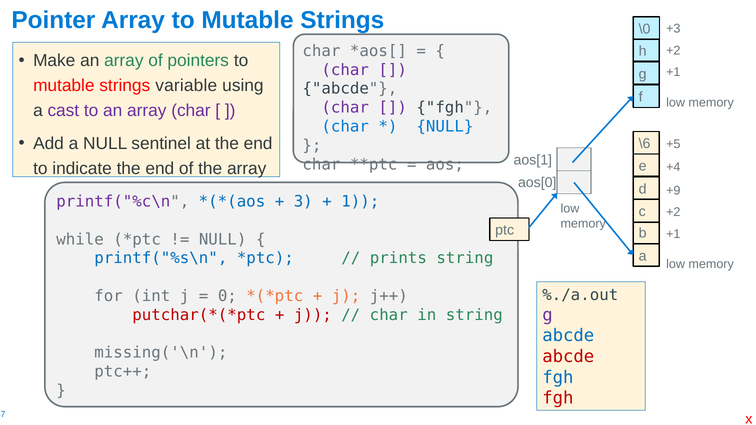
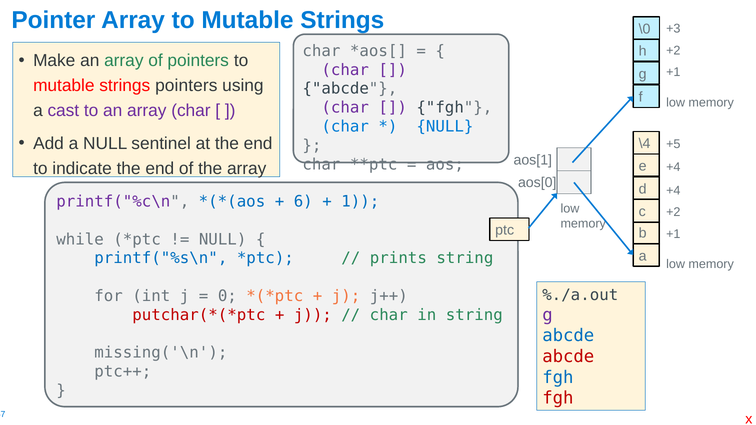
strings variable: variable -> pointers (186, 86)
\6: \6 -> \4 (645, 144)
+9: +9 -> +4 (673, 191)
3: 3 -> 6 (303, 202)
